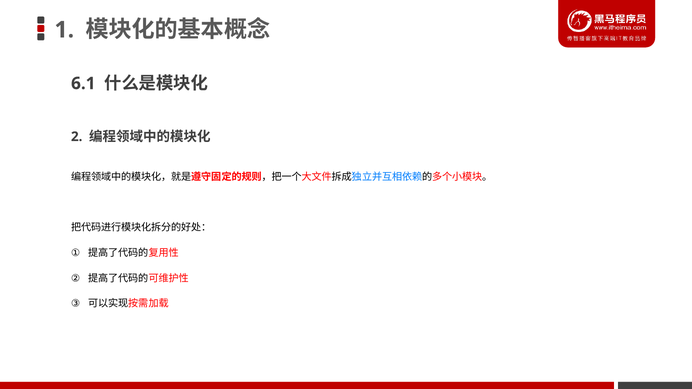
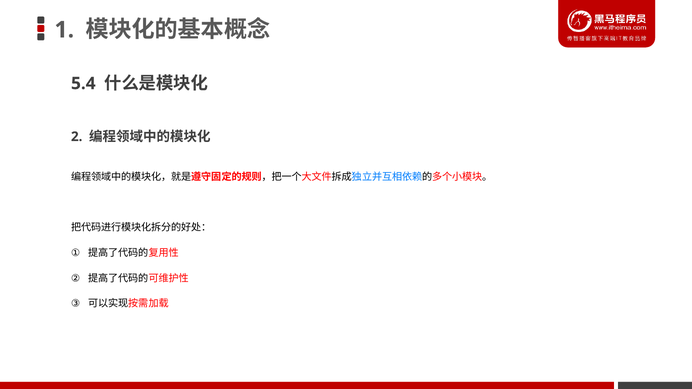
6.1: 6.1 -> 5.4 (83, 83)
